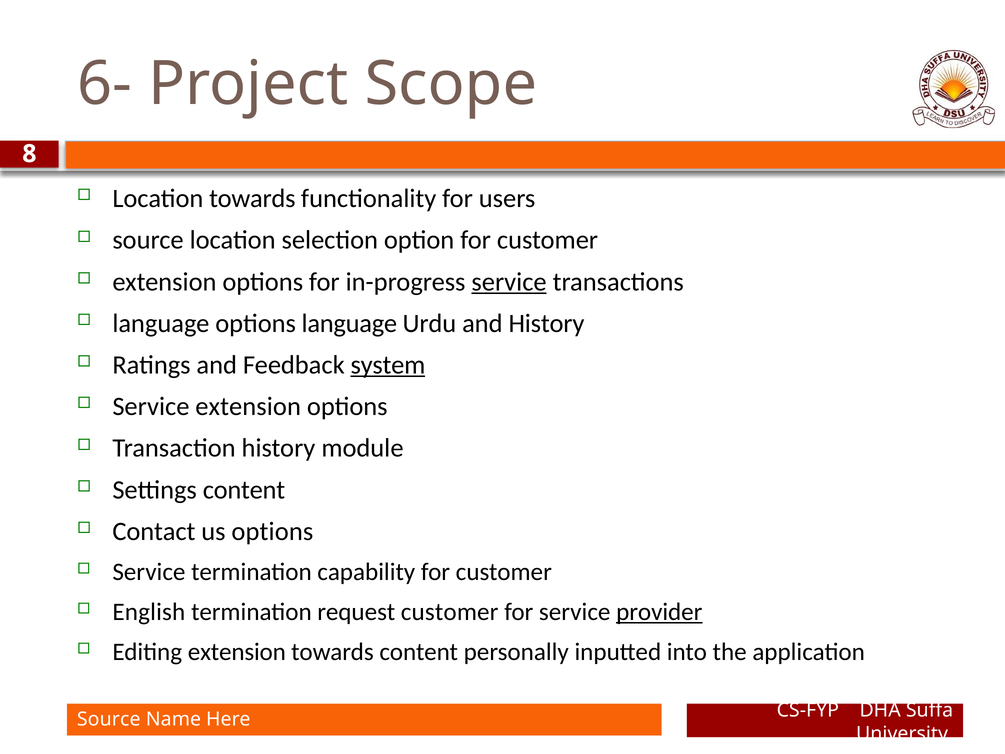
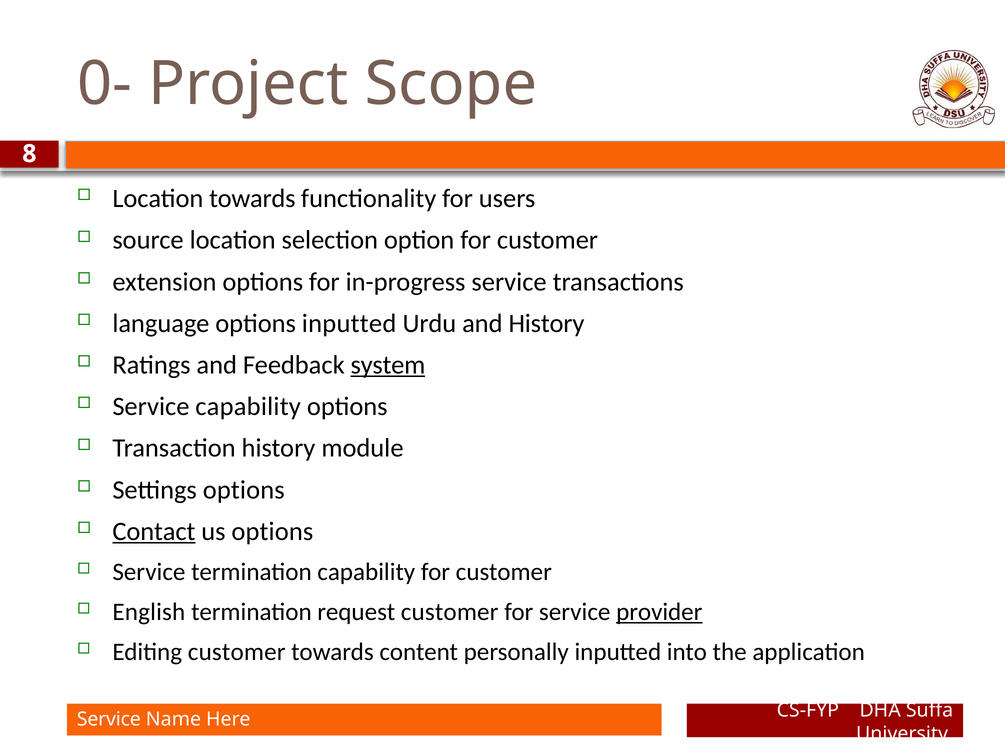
6-: 6- -> 0- (105, 84)
service underline: present -> none (509, 282)
options language: language -> inputted (349, 323)
Service extension: extension -> capability (248, 407)
Settings content: content -> options (244, 490)
Contact underline: none -> present (154, 531)
Editing extension: extension -> customer (237, 652)
Source: Source -> Service (109, 719)
